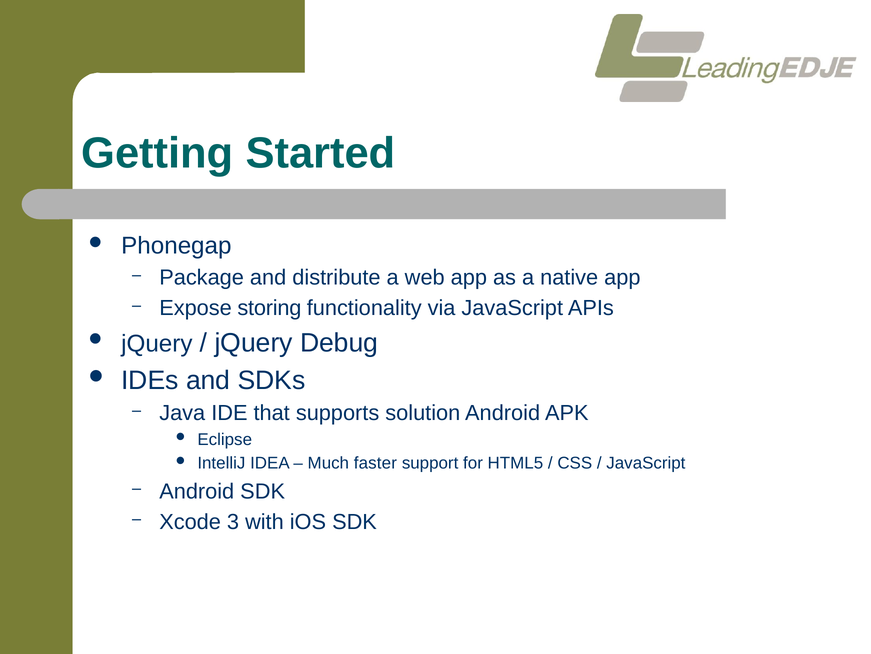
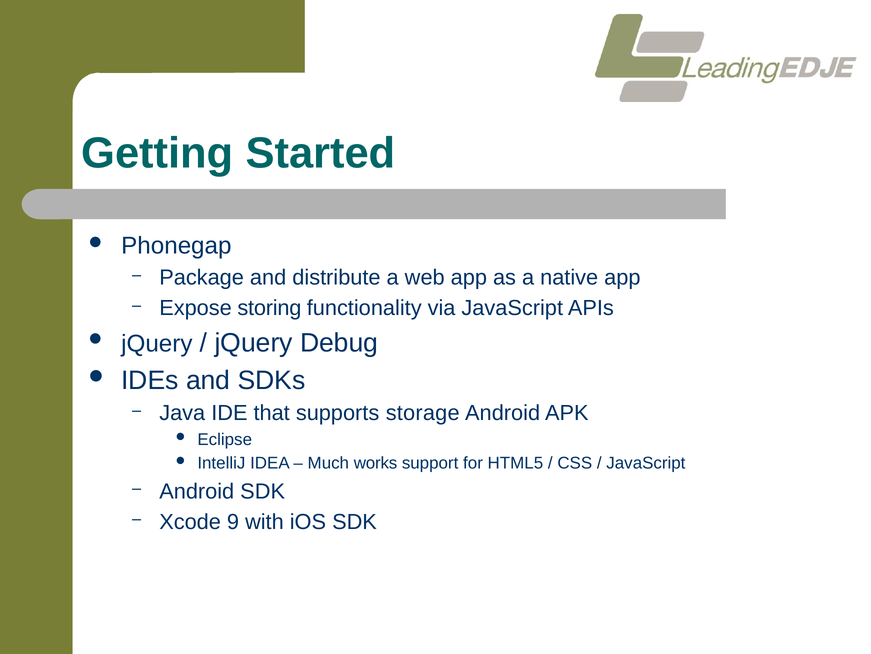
solution: solution -> storage (423, 413)
faster: faster -> works (376, 463)
3: 3 -> 9 (233, 521)
